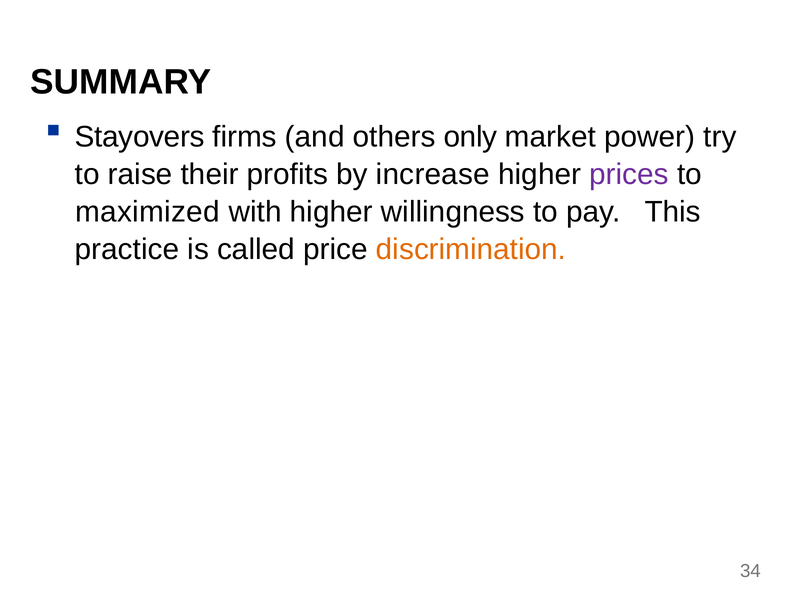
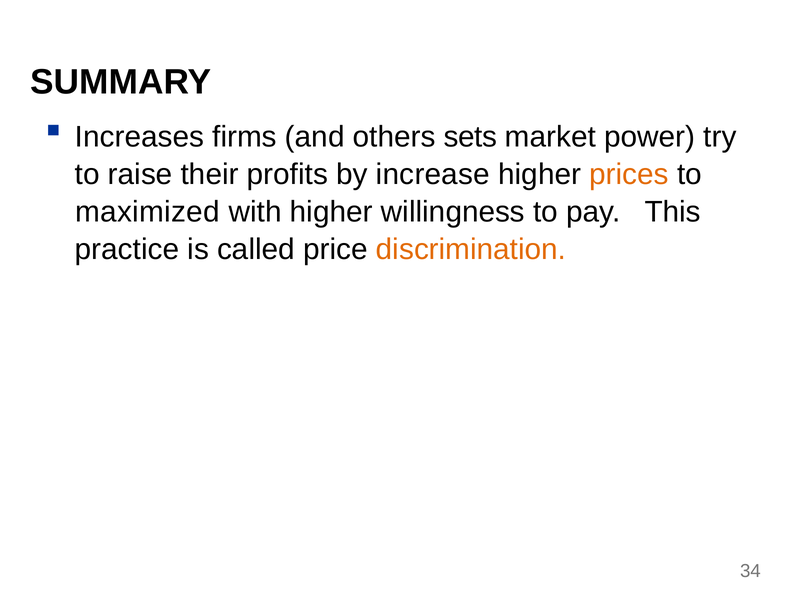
Stayovers: Stayovers -> Increases (140, 137)
only: only -> sets (470, 137)
prices colour: purple -> orange (629, 174)
